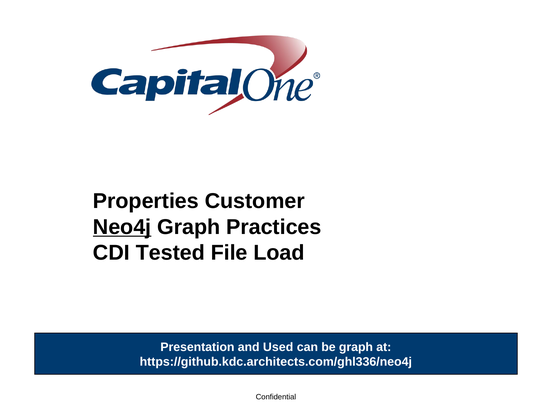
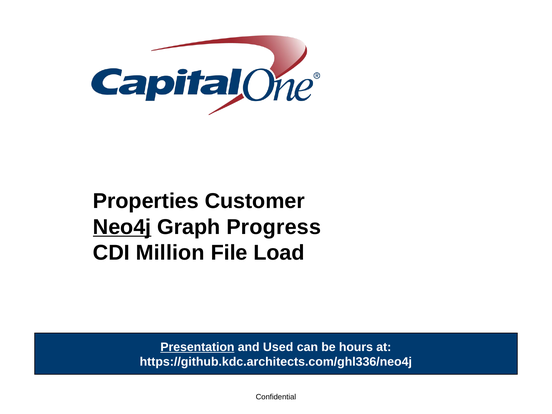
Practices: Practices -> Progress (274, 227)
Tested: Tested -> Million (170, 253)
Presentation underline: none -> present (197, 347)
be graph: graph -> hours (356, 347)
